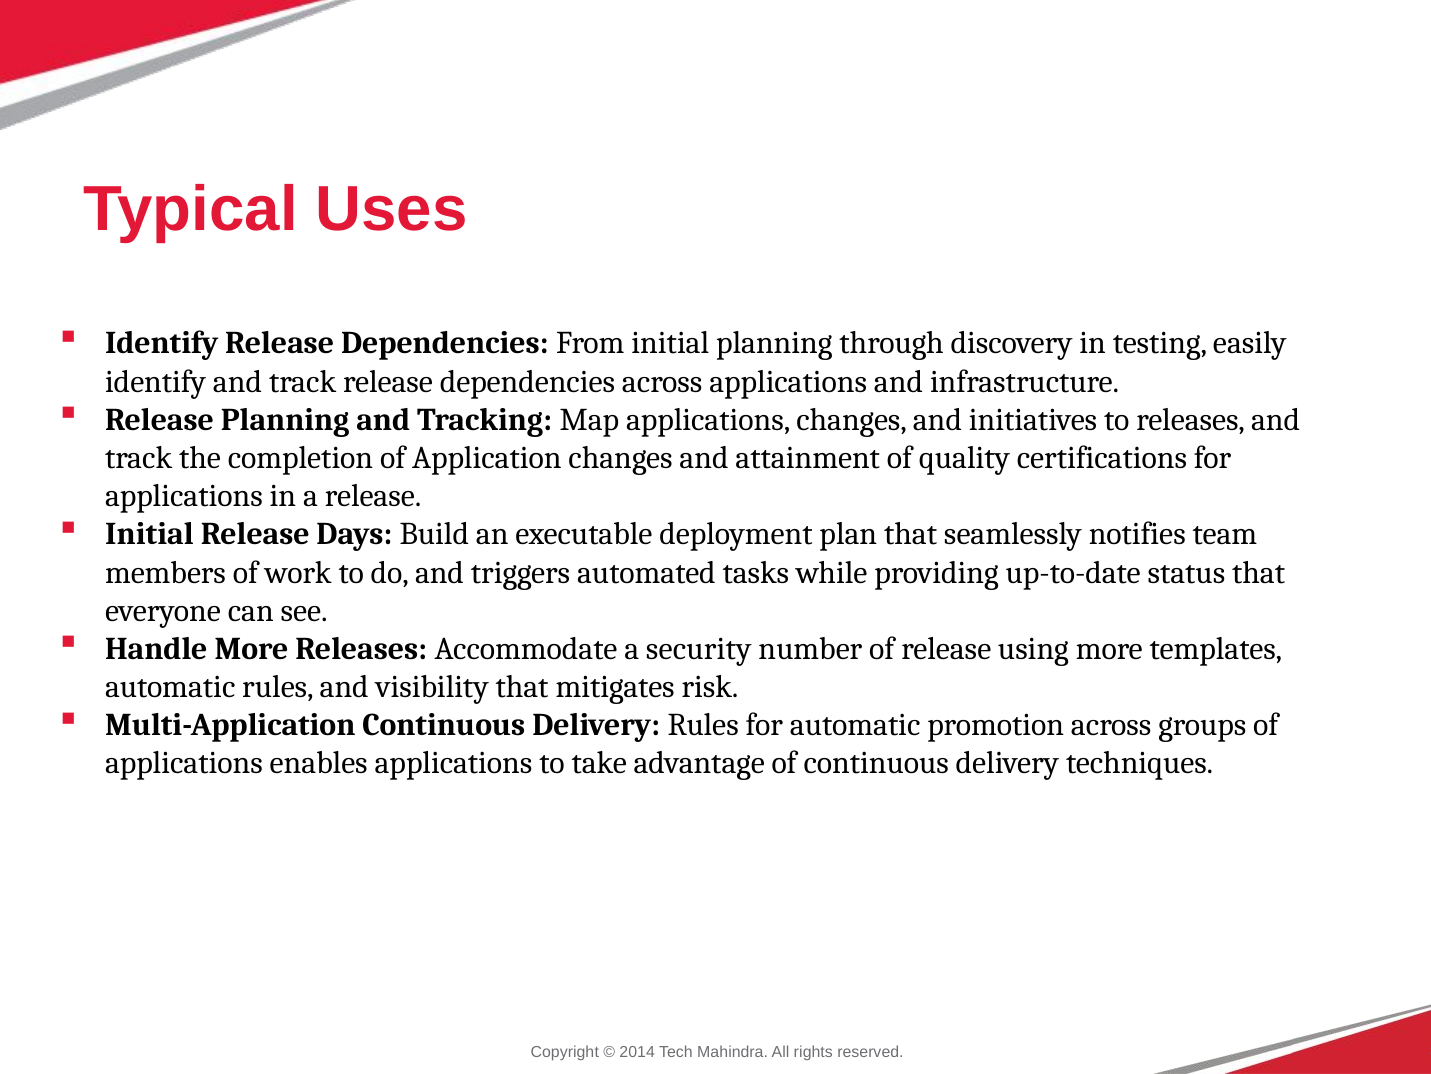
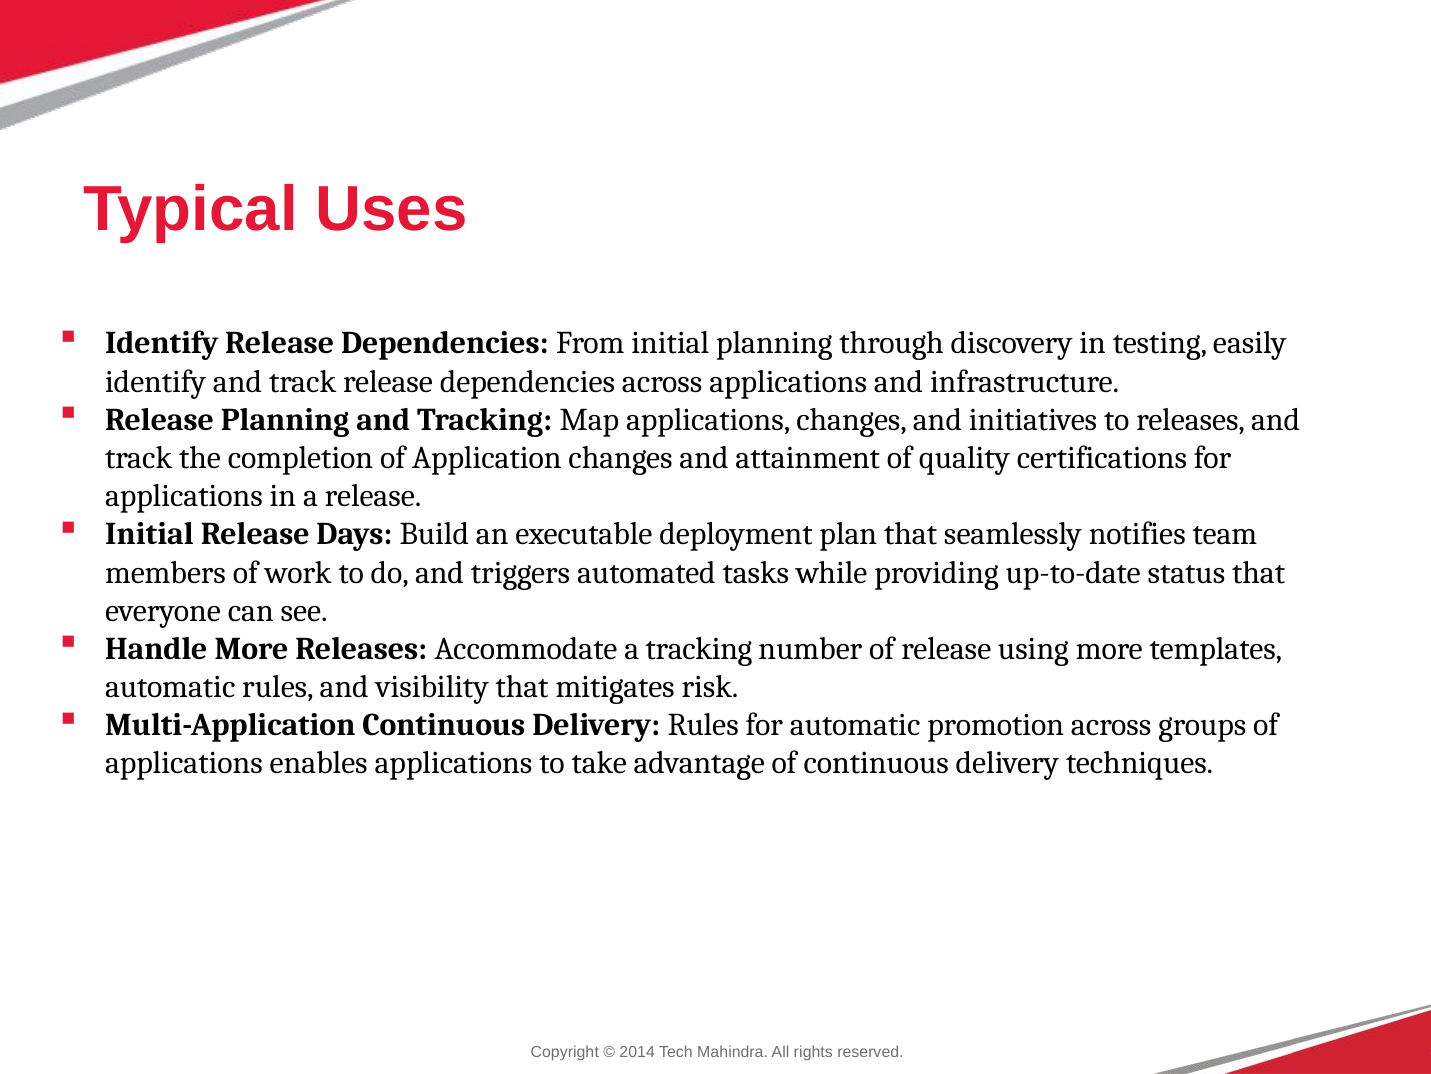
a security: security -> tracking (699, 648)
